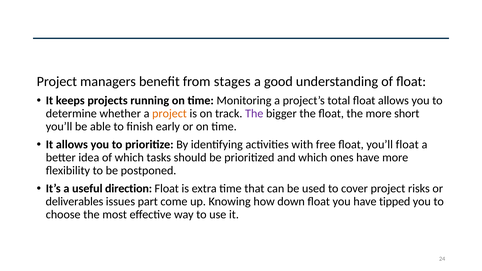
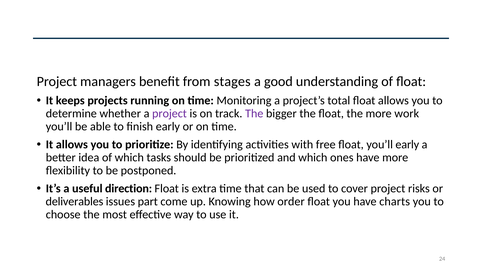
project colour: orange -> purple (170, 114)
short: short -> work (407, 114)
you’ll float: float -> early (407, 145)
down: down -> order (291, 202)
tipped: tipped -> charts (395, 202)
